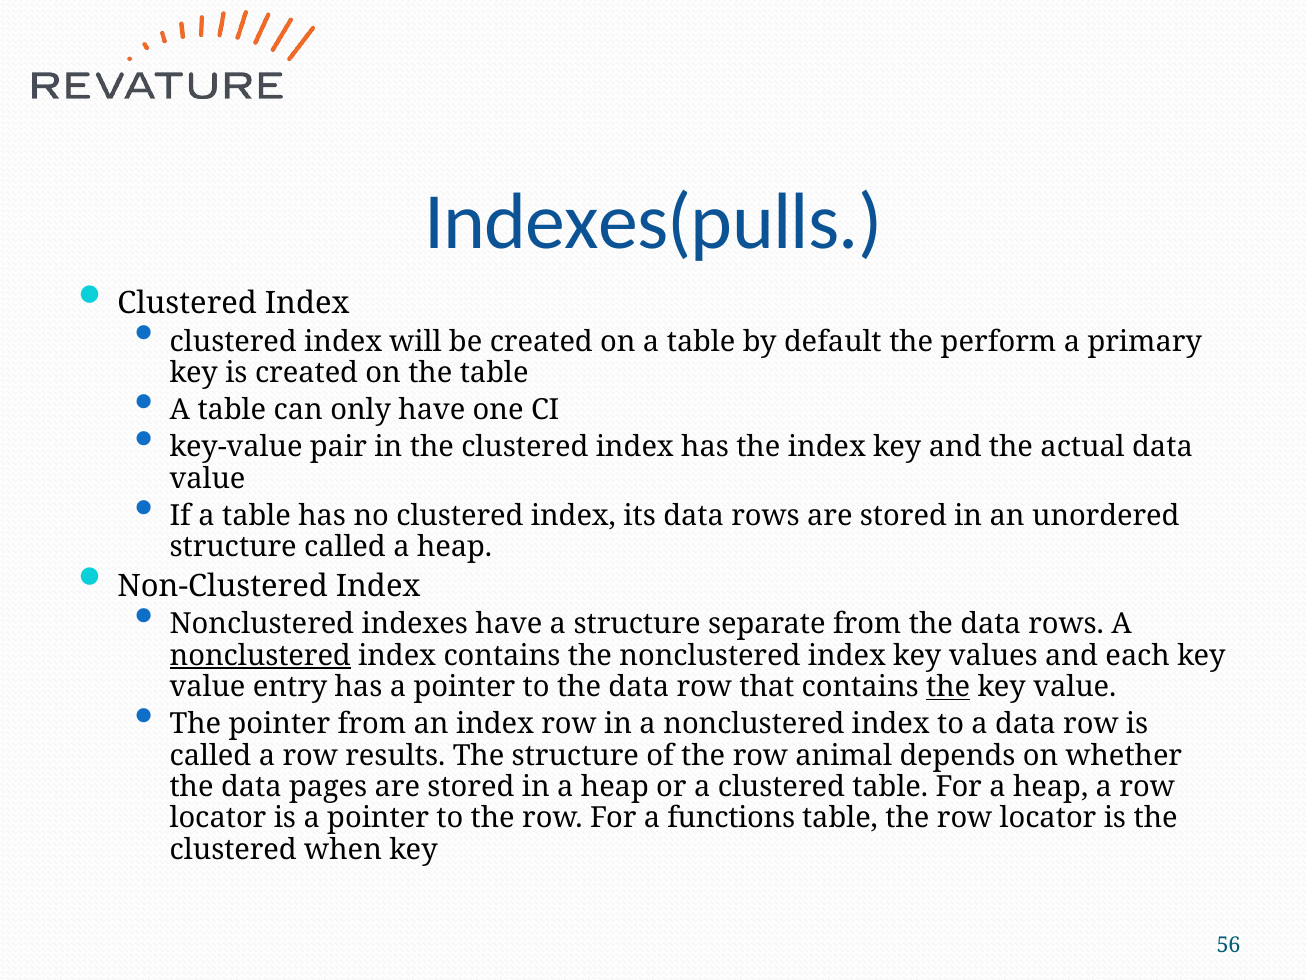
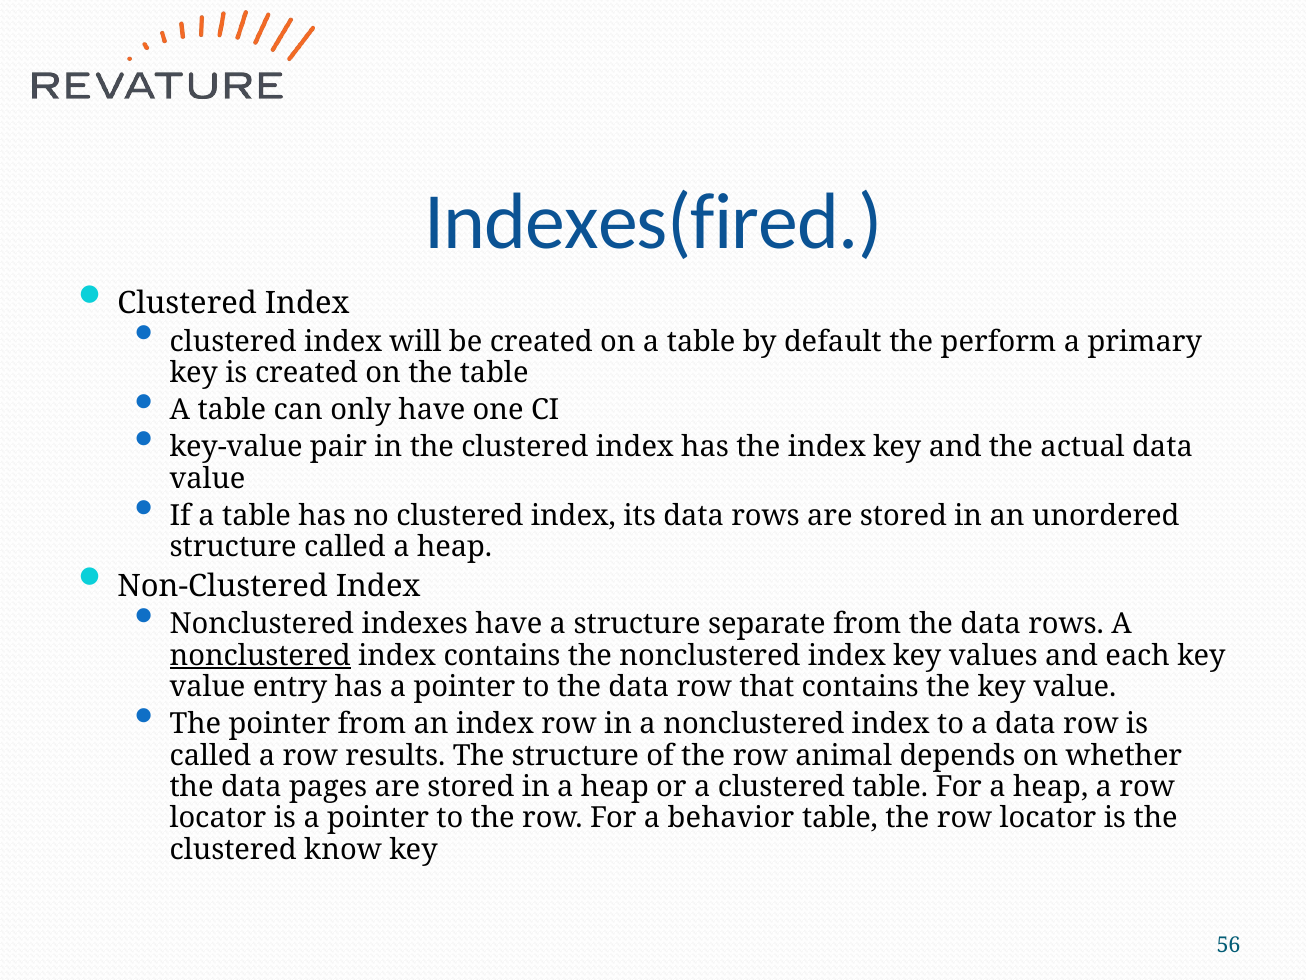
Indexes(pulls: Indexes(pulls -> Indexes(fired (653, 222)
the underline: present -> none (948, 687)
functions: functions -> behavior (731, 818)
when: when -> know (343, 849)
